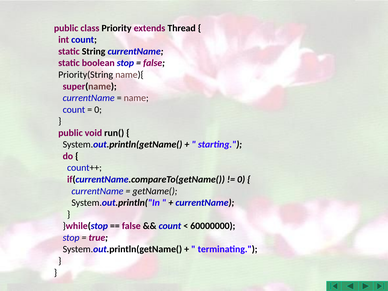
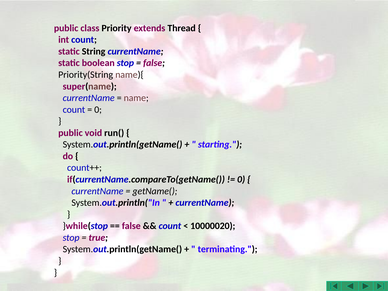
60000000: 60000000 -> 10000020 (213, 226)
